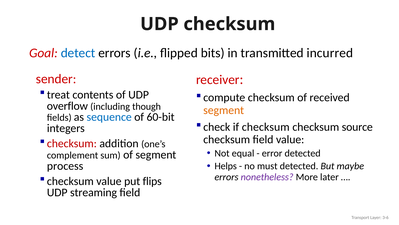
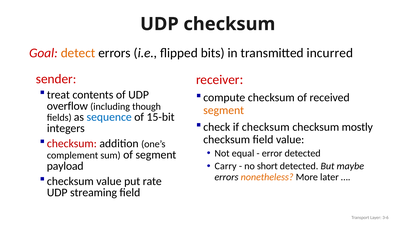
detect colour: blue -> orange (78, 53)
60-bit: 60-bit -> 15-bit (161, 117)
source: source -> mostly (357, 127)
Helps: Helps -> Carry (226, 166)
must: must -> short (267, 166)
process: process -> payload (65, 166)
nonetheless colour: purple -> orange (267, 177)
flips: flips -> rate (152, 181)
